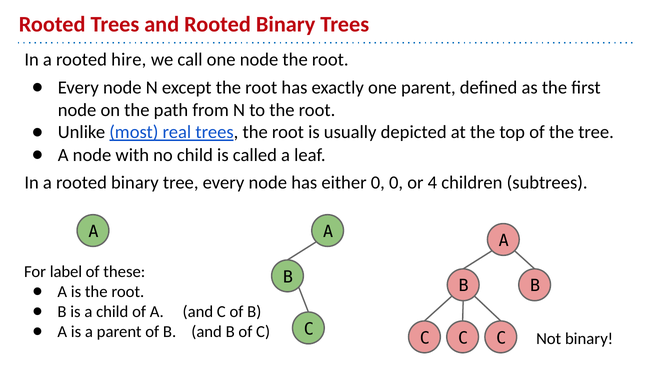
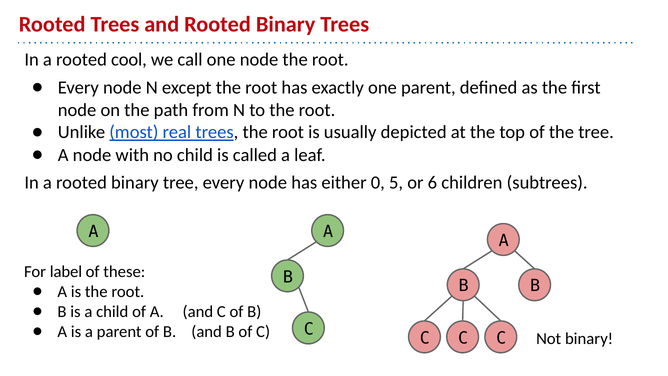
hire: hire -> cool (129, 60)
0 0: 0 -> 5 (396, 183)
4: 4 -> 6 (432, 183)
